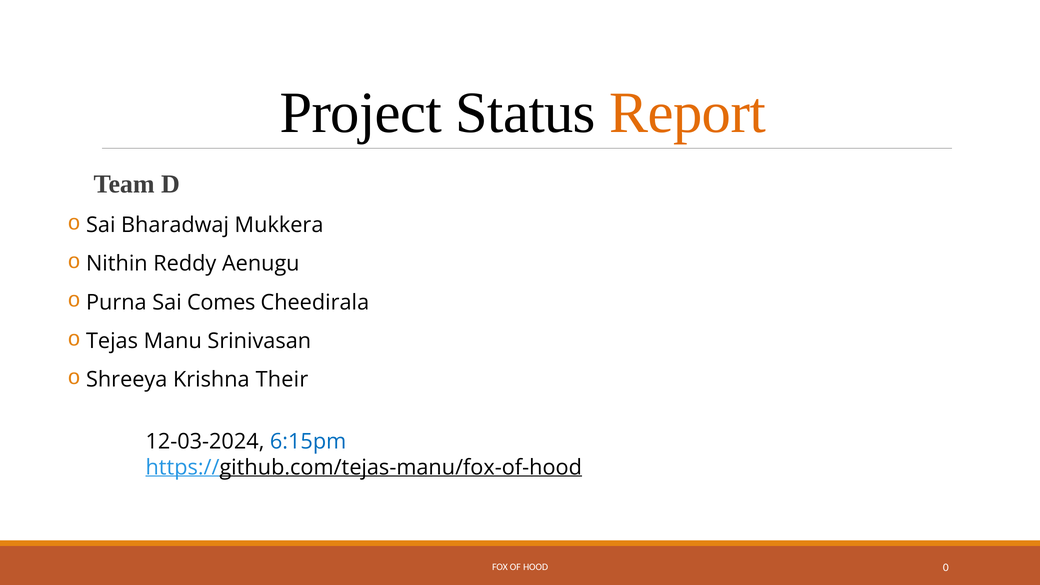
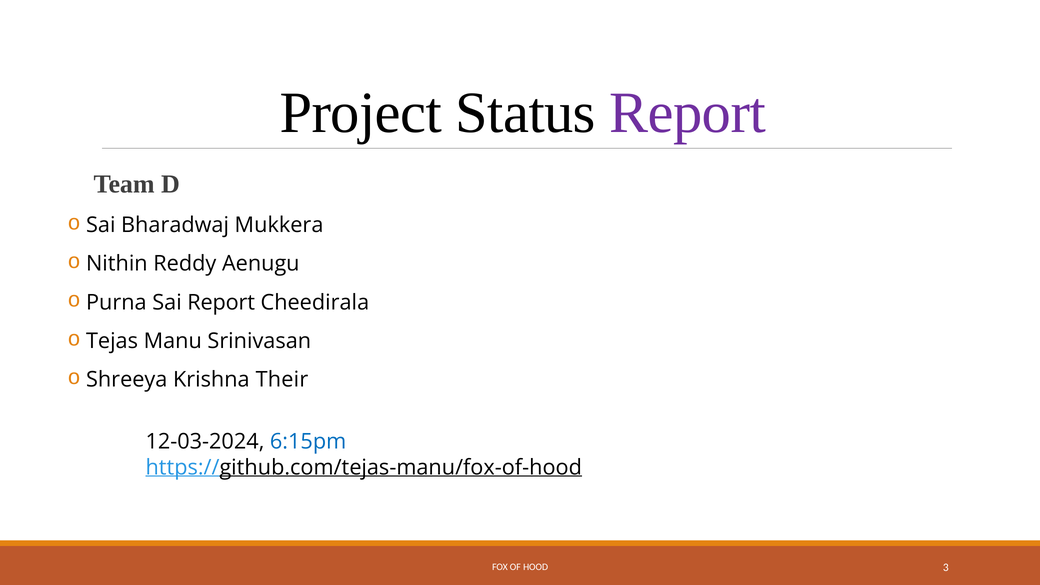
Report colour: orange -> purple (688, 113)
Sai Comes: Comes -> Report (221, 302)
0: 0 -> 3 (946, 567)
